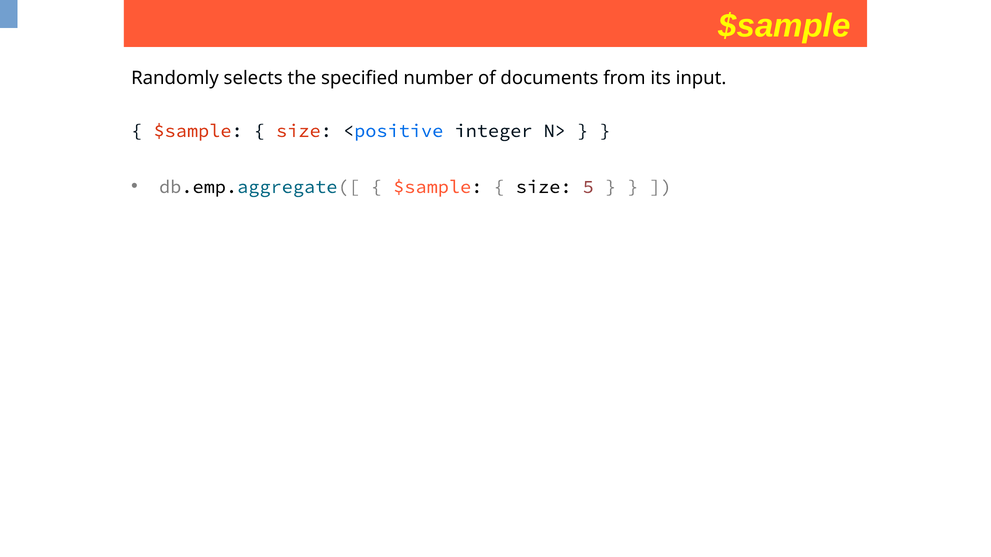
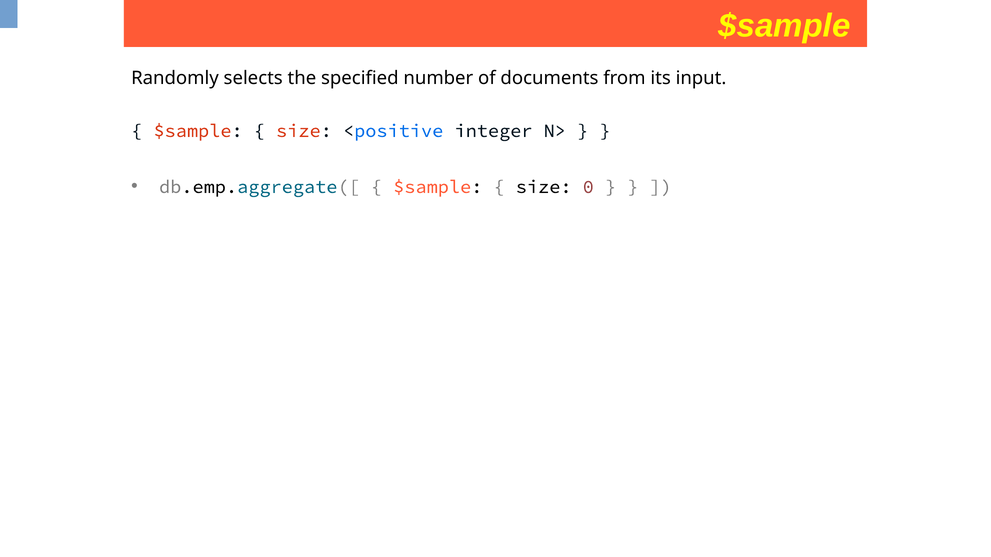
5: 5 -> 0 (588, 187)
